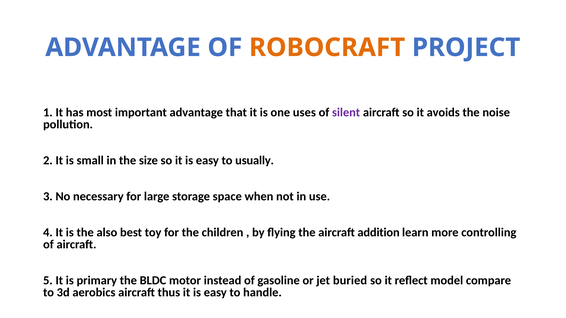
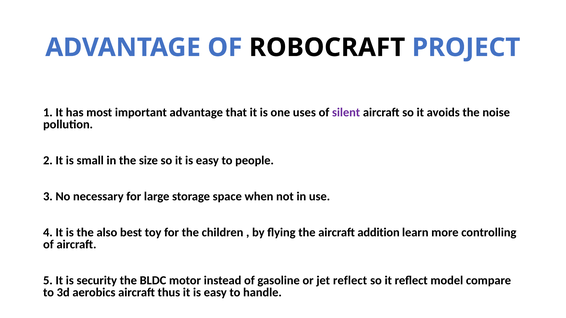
ROBOCRAFT colour: orange -> black (327, 48)
usually: usually -> people (255, 161)
primary: primary -> security (97, 281)
jet buried: buried -> reflect (350, 281)
